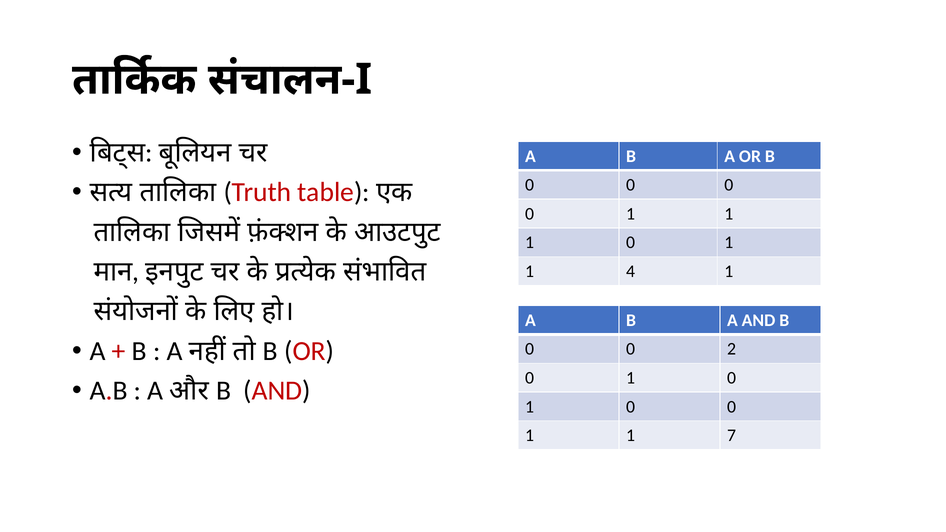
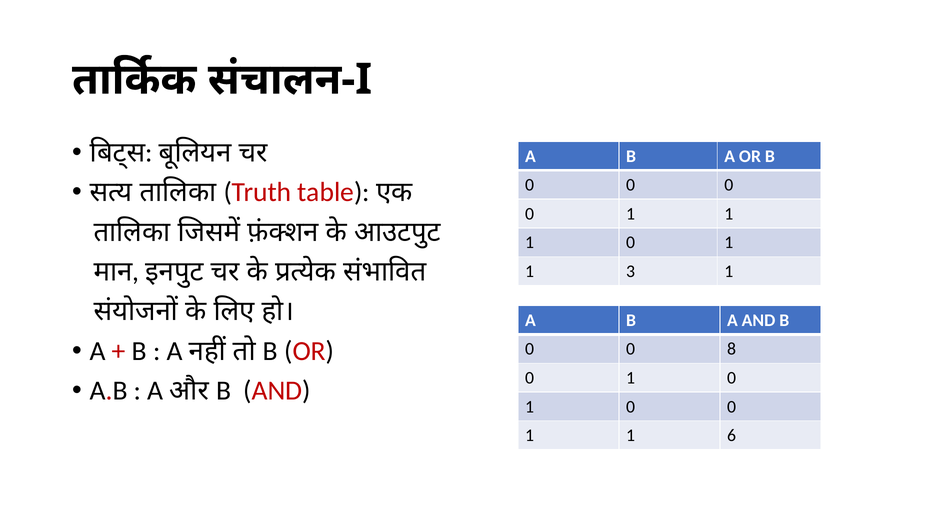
4: 4 -> 3 (631, 271)
2: 2 -> 8 (732, 349)
7: 7 -> 6 (732, 436)
